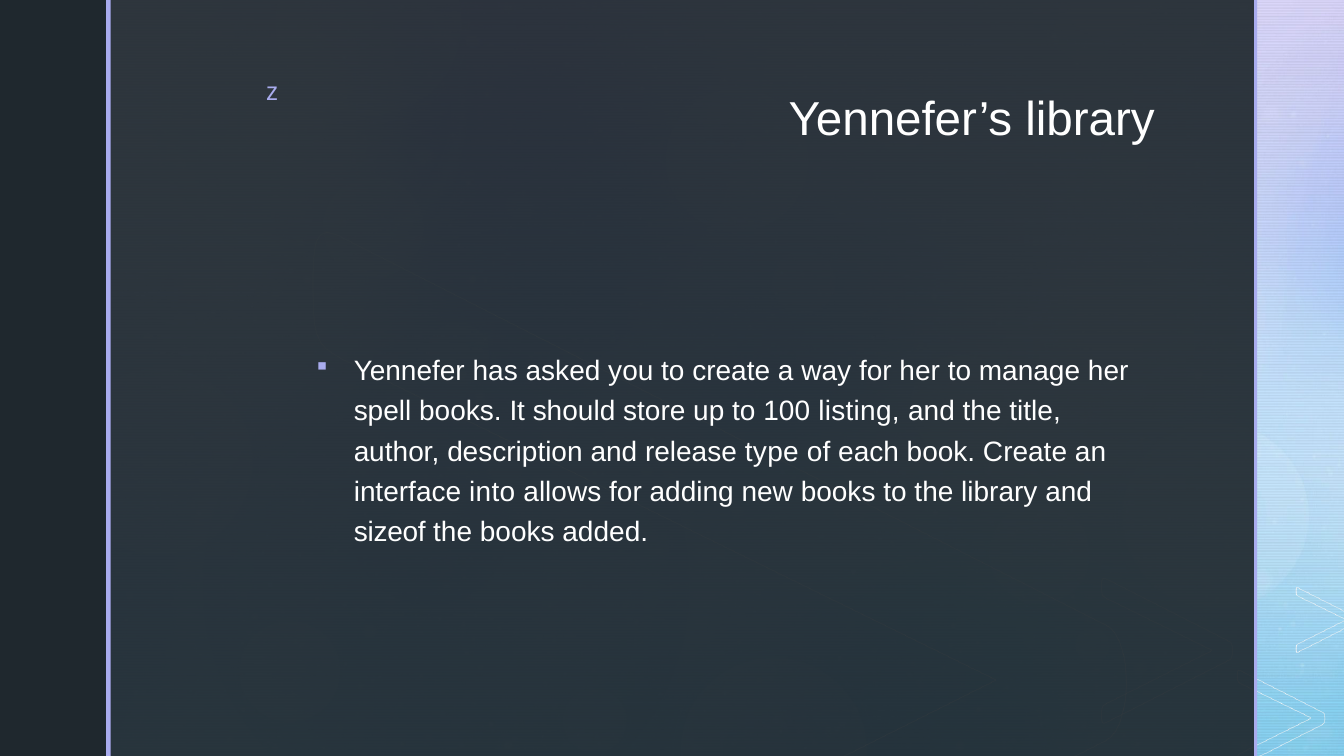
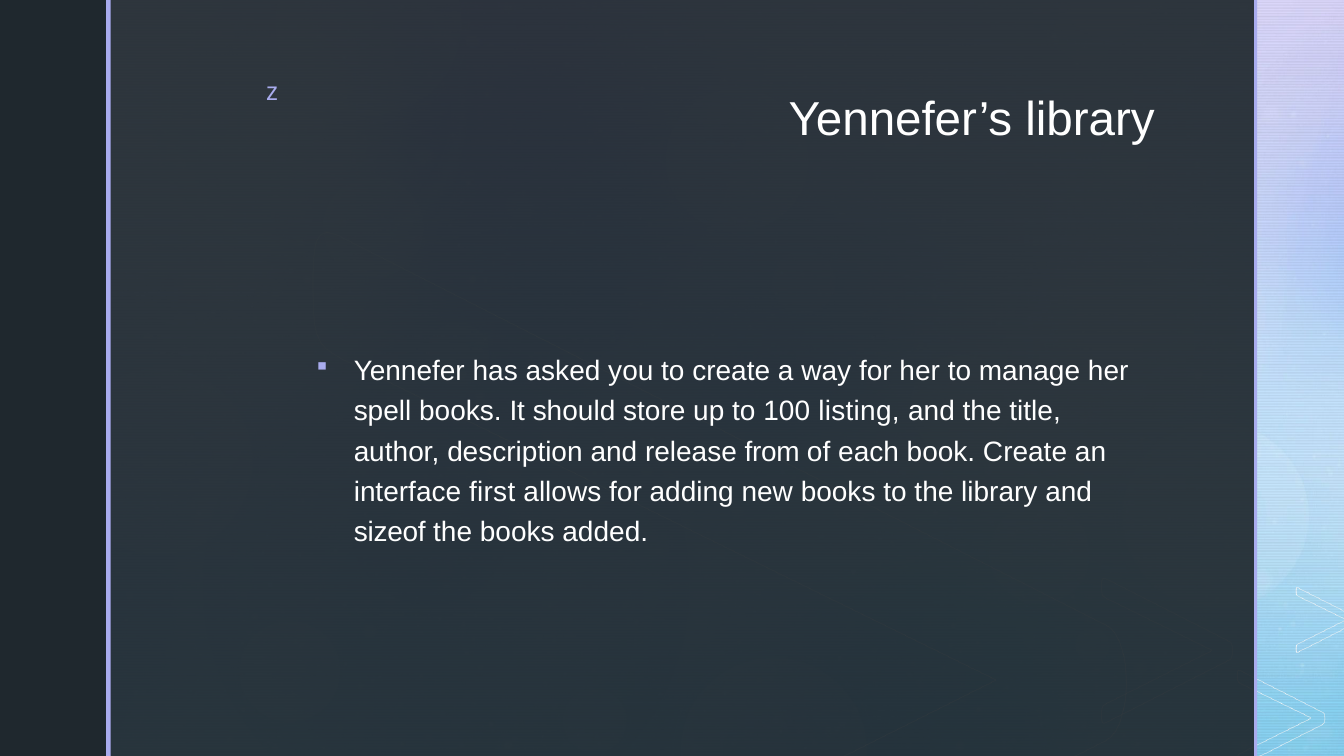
type: type -> from (772, 452)
into: into -> first (492, 492)
